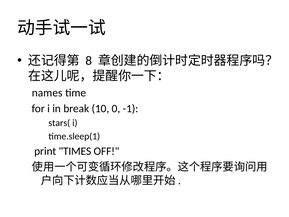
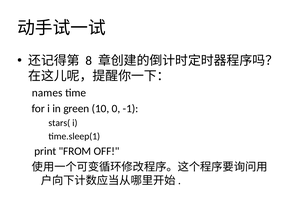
break: break -> green (76, 108)
TIMES: TIMES -> FROM (75, 151)
